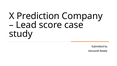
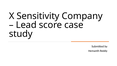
Prediction: Prediction -> Sensitivity (38, 16)
